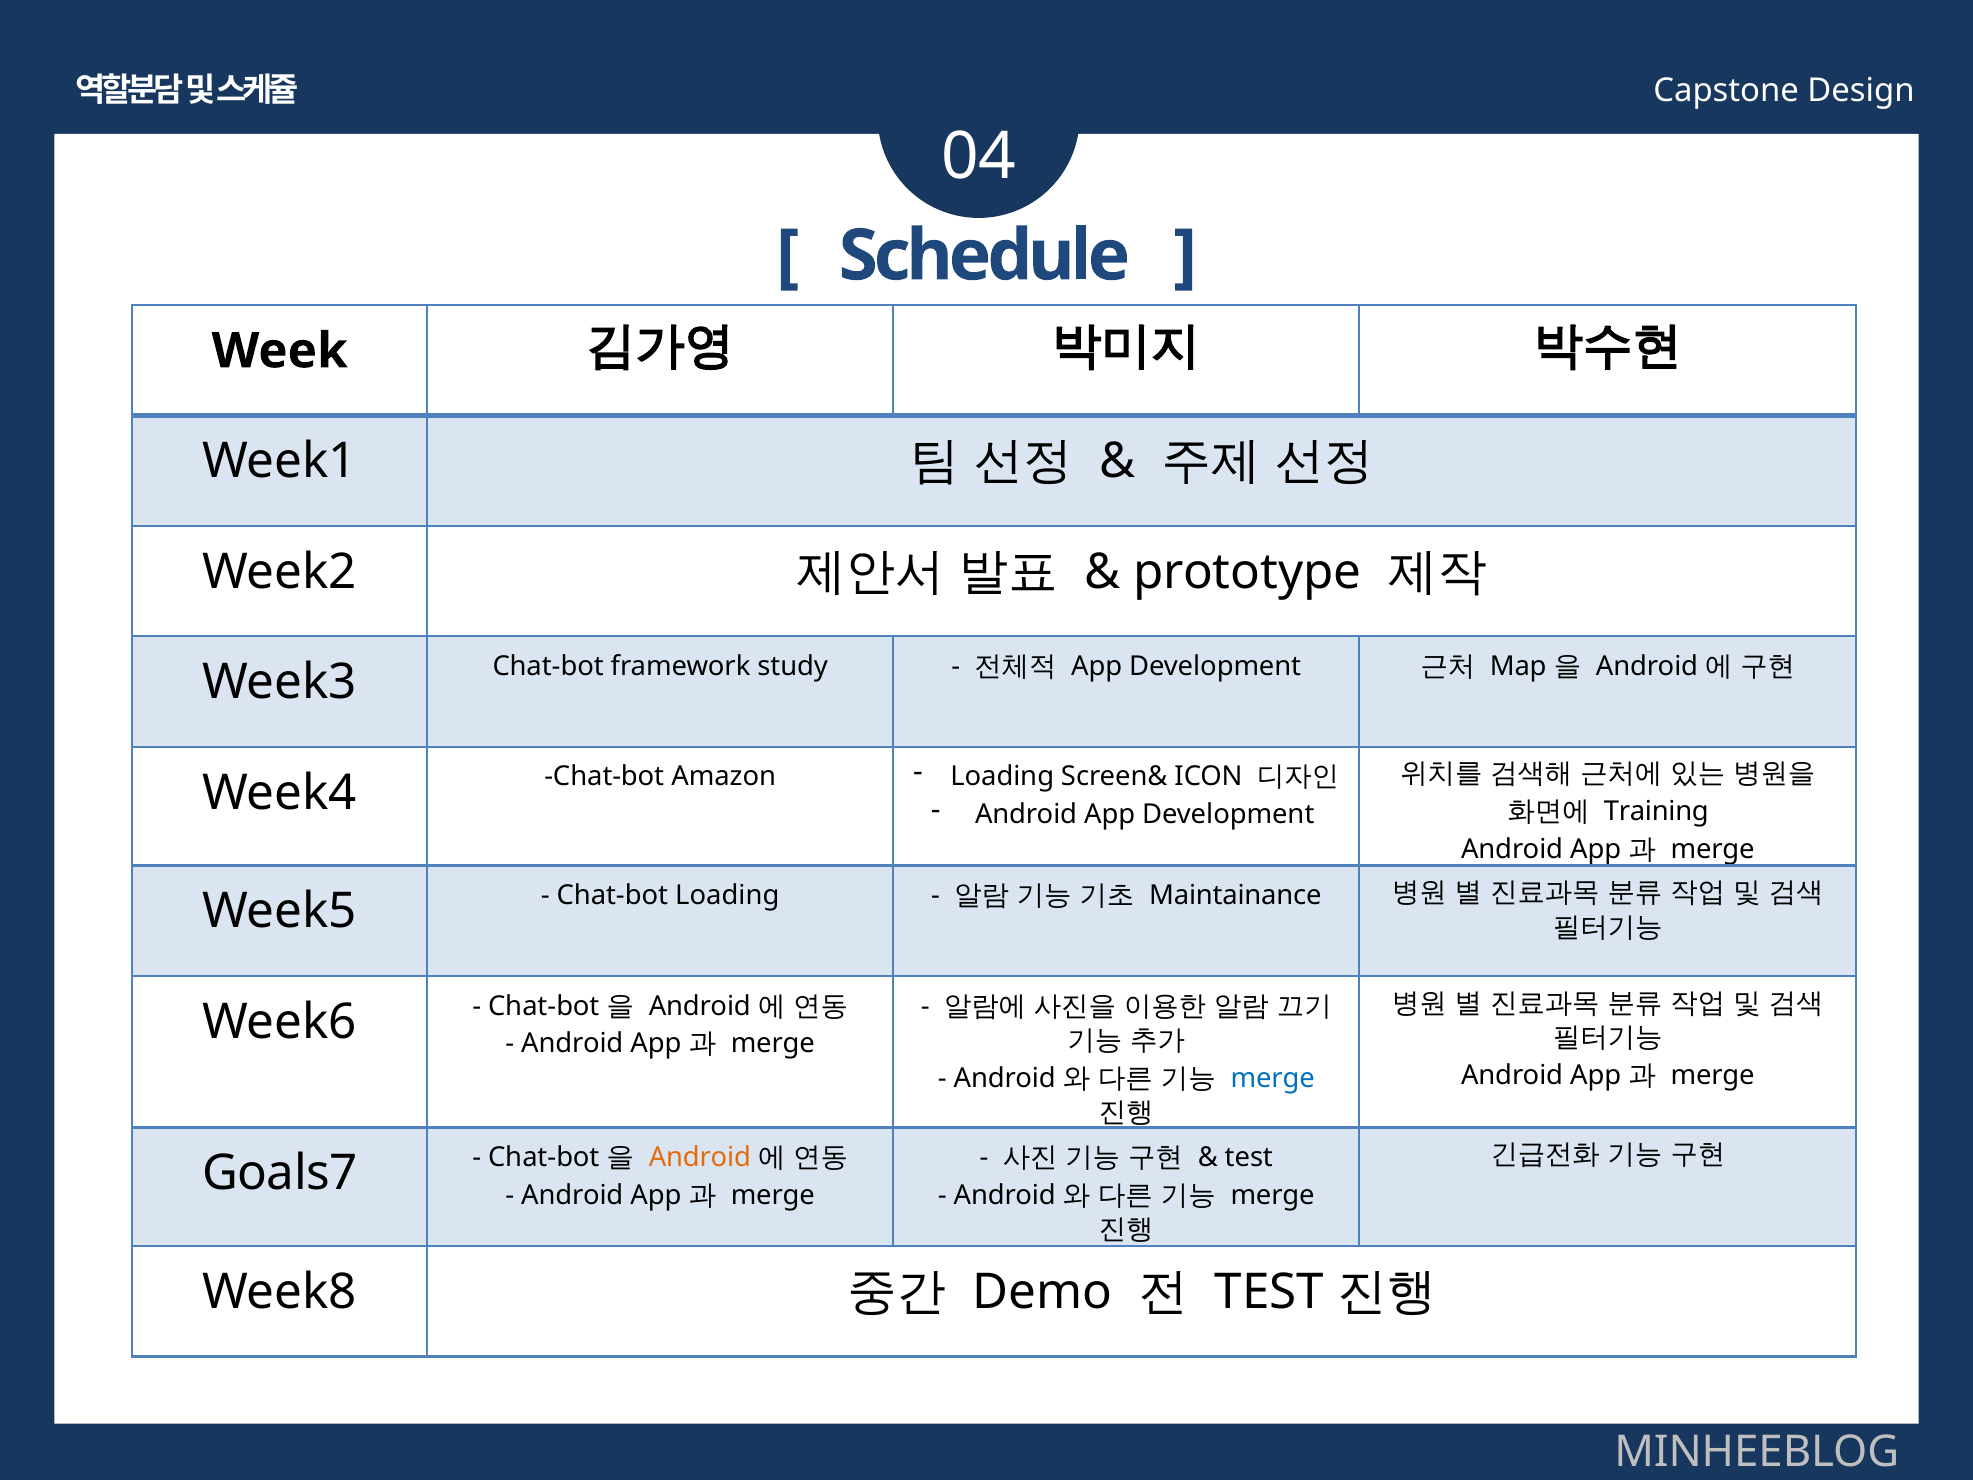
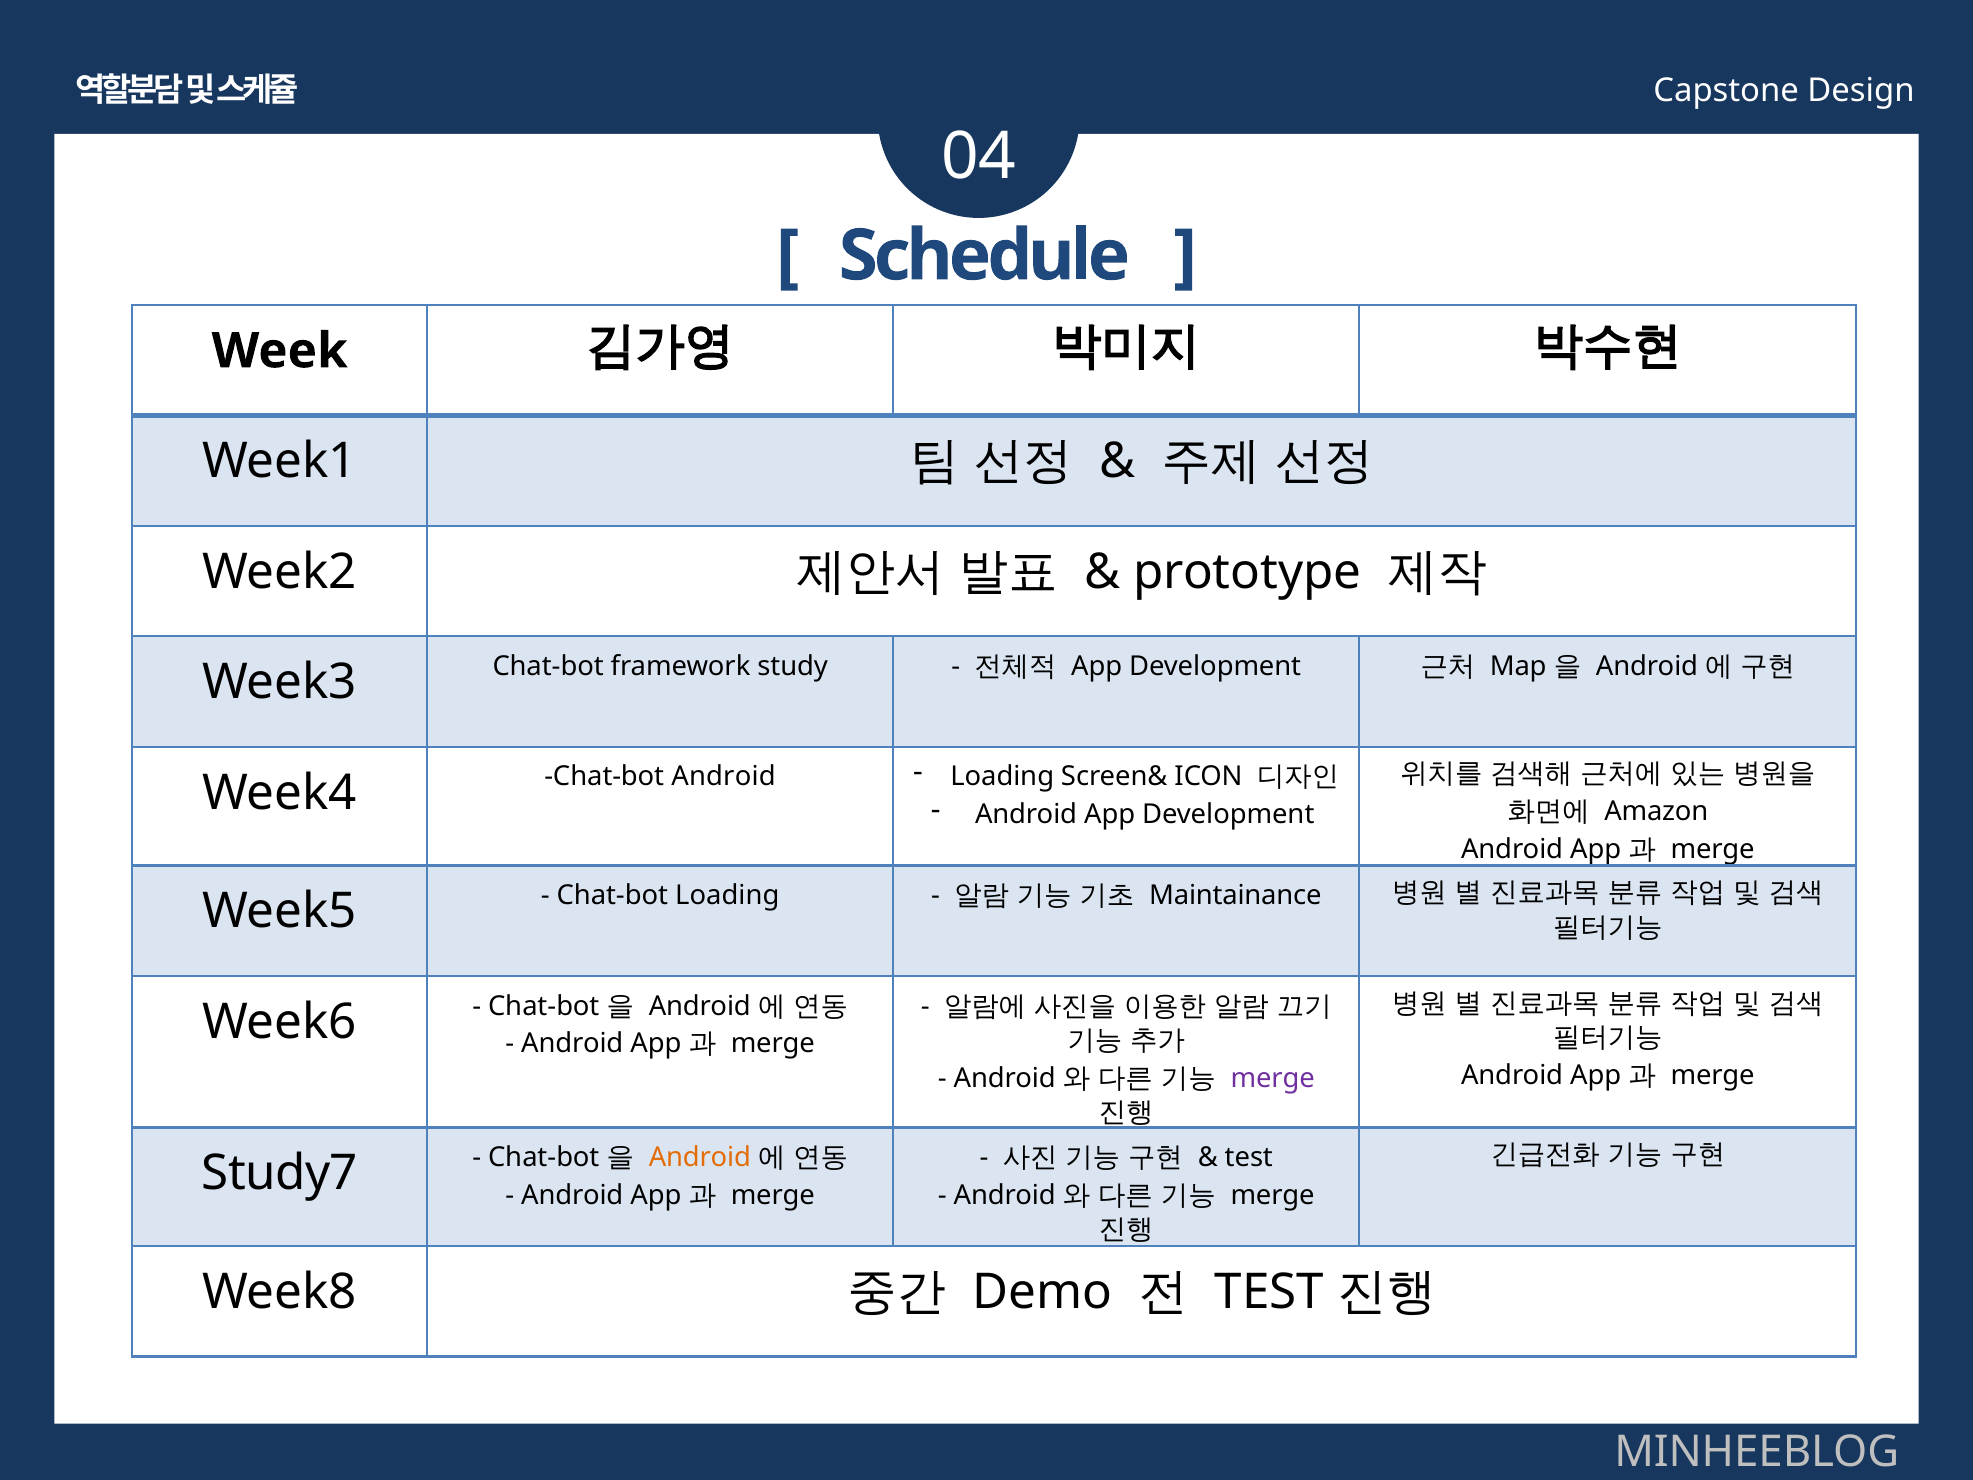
Chat-bot Amazon: Amazon -> Android (724, 777)
Training: Training -> Amazon (1656, 811)
merge colour: blue -> purple (1273, 1078)
Goals7: Goals7 -> Study7 (280, 1173)
